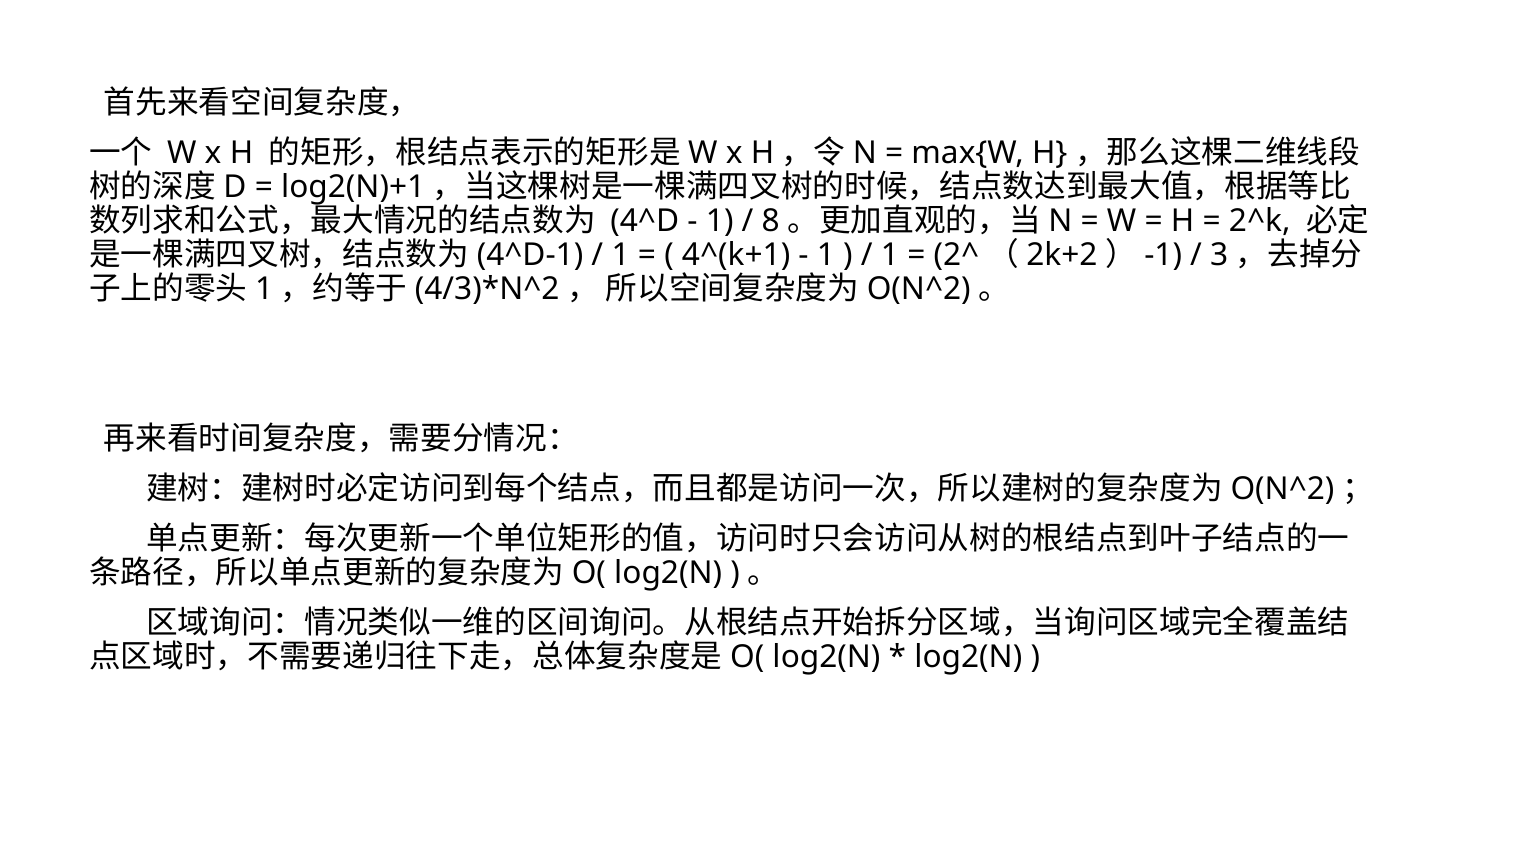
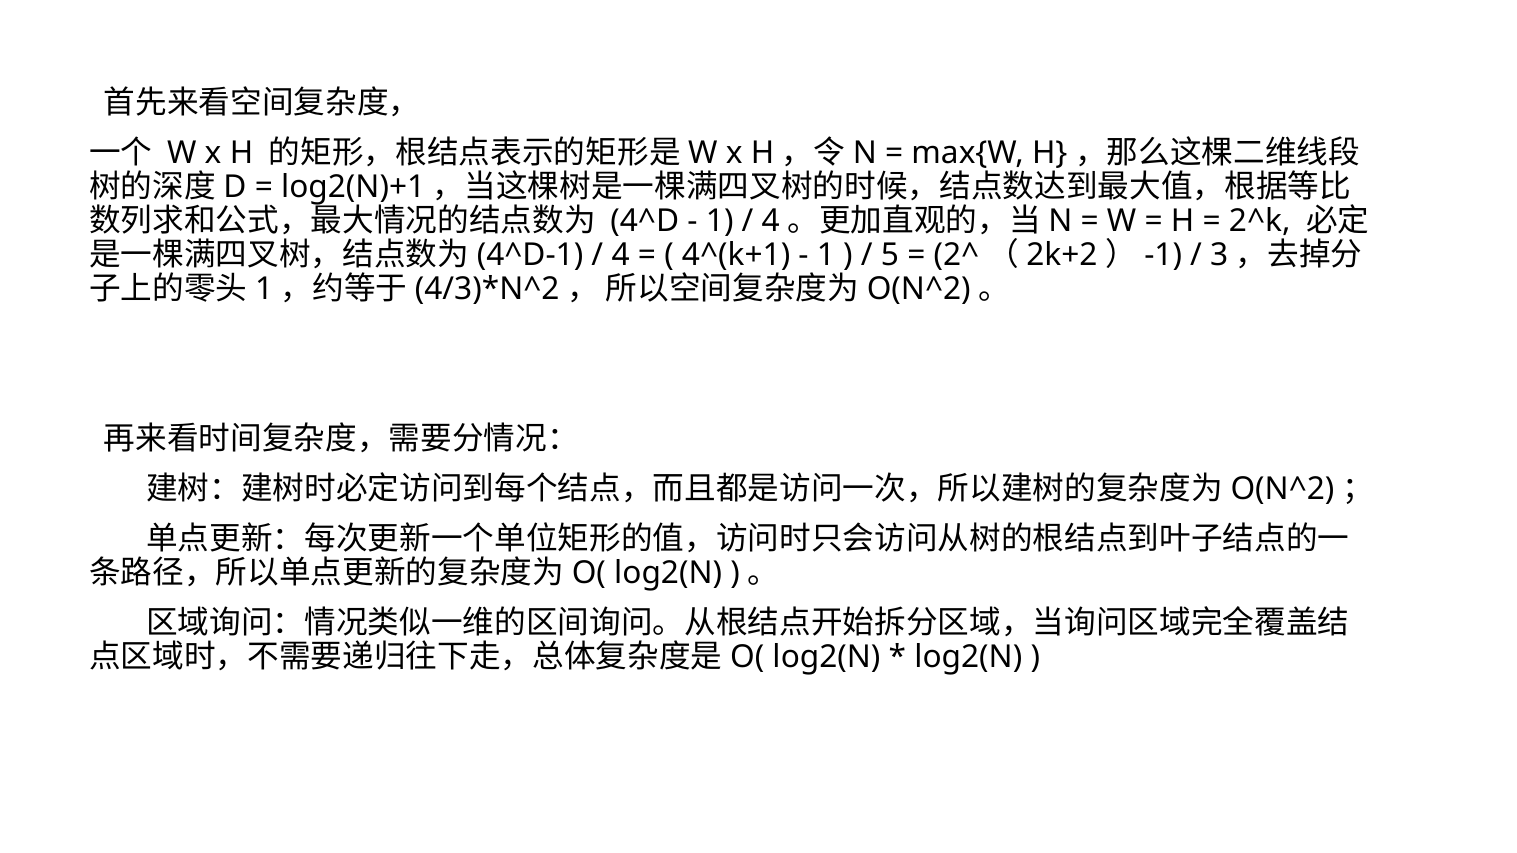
8: 8 -> 4 (771, 221)
1: 1 -> 4 (621, 255)
1: 1 -> 5 (890, 255)
